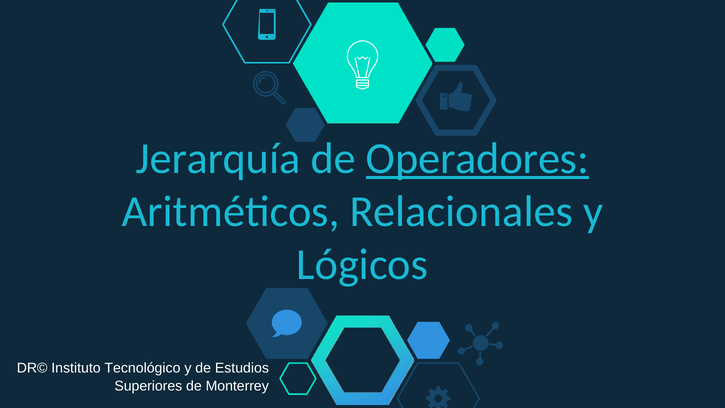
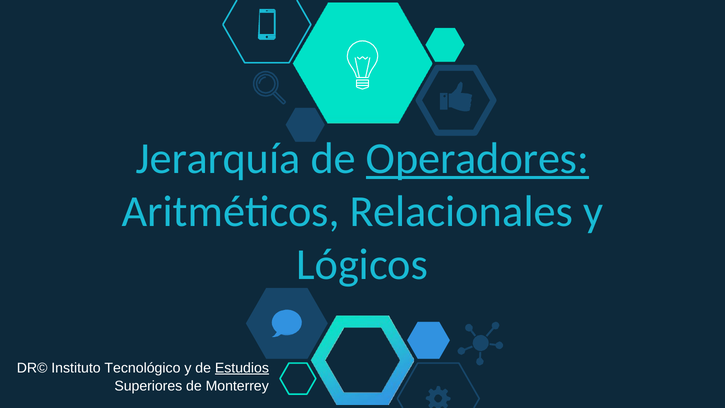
Estudios underline: none -> present (242, 368)
